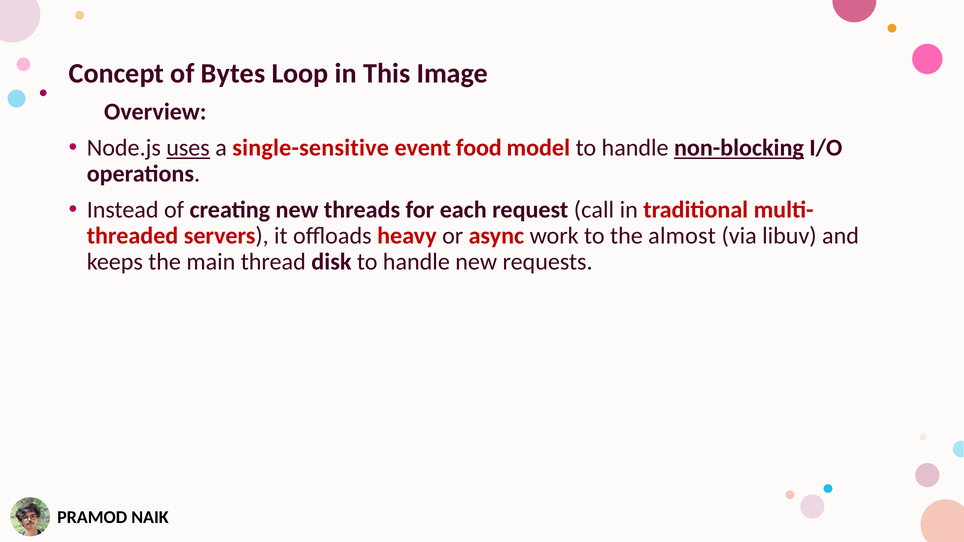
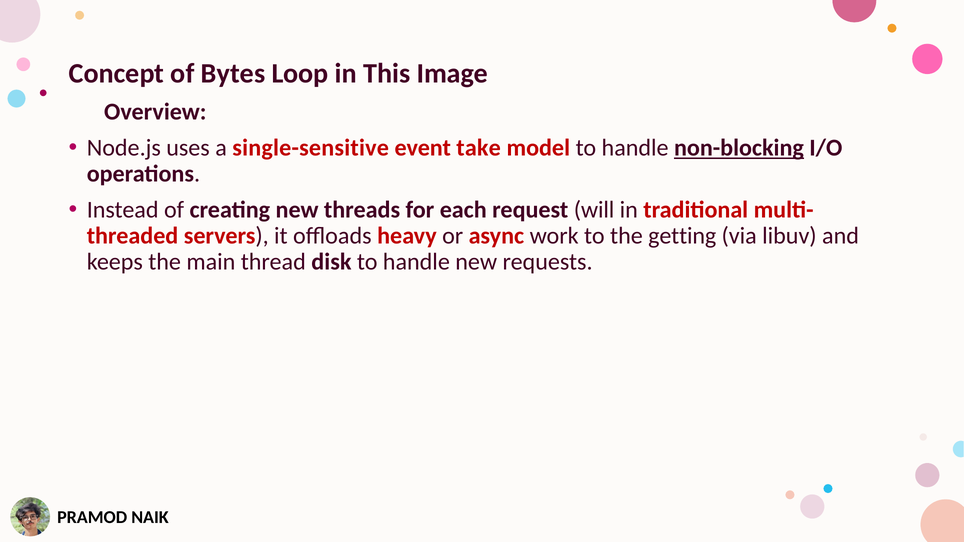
uses underline: present -> none (188, 148)
food: food -> take (479, 148)
call: call -> will (594, 210)
almost: almost -> getting (682, 236)
